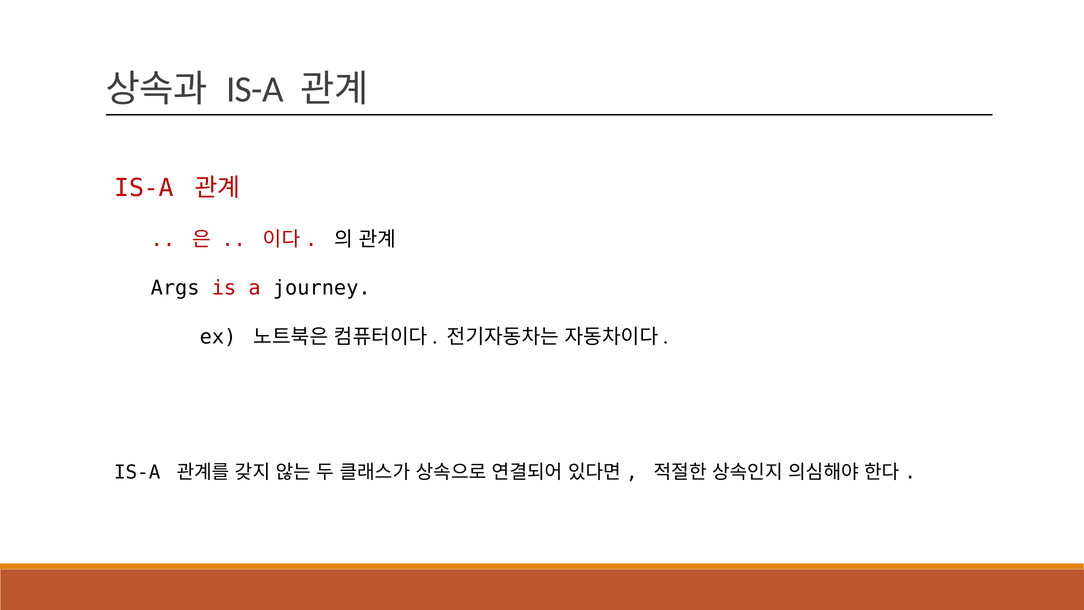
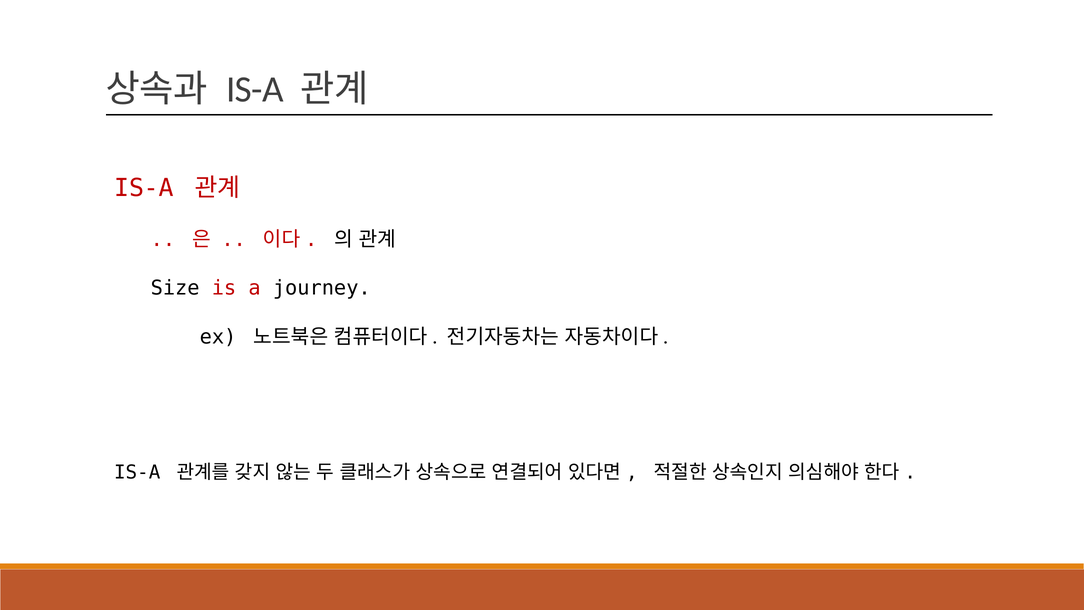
Args: Args -> Size (175, 288)
